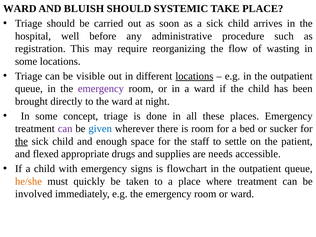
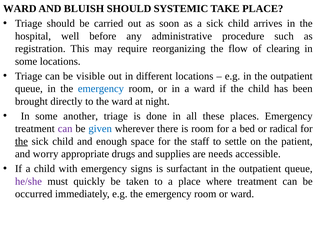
wasting: wasting -> clearing (283, 49)
locations underline: present -> none (194, 76)
emergency colour: purple -> blue (101, 89)
concept: concept -> another (81, 116)
sucker: sucker -> radical (284, 129)
flexed: flexed -> worry (46, 154)
flowchart: flowchart -> surfactant (187, 169)
he/she colour: orange -> purple (28, 181)
involved: involved -> occurred (34, 194)
